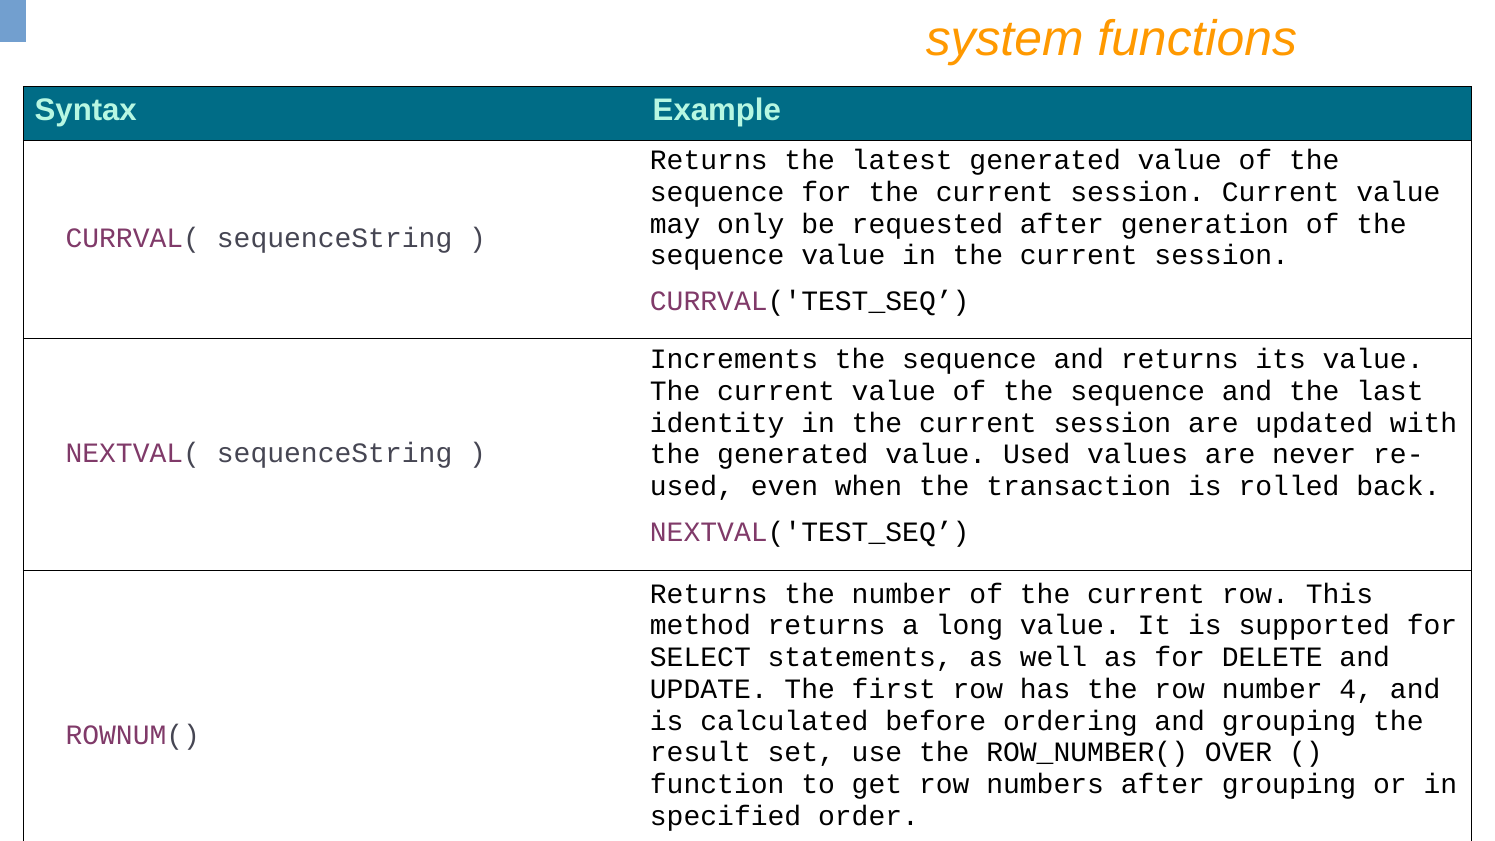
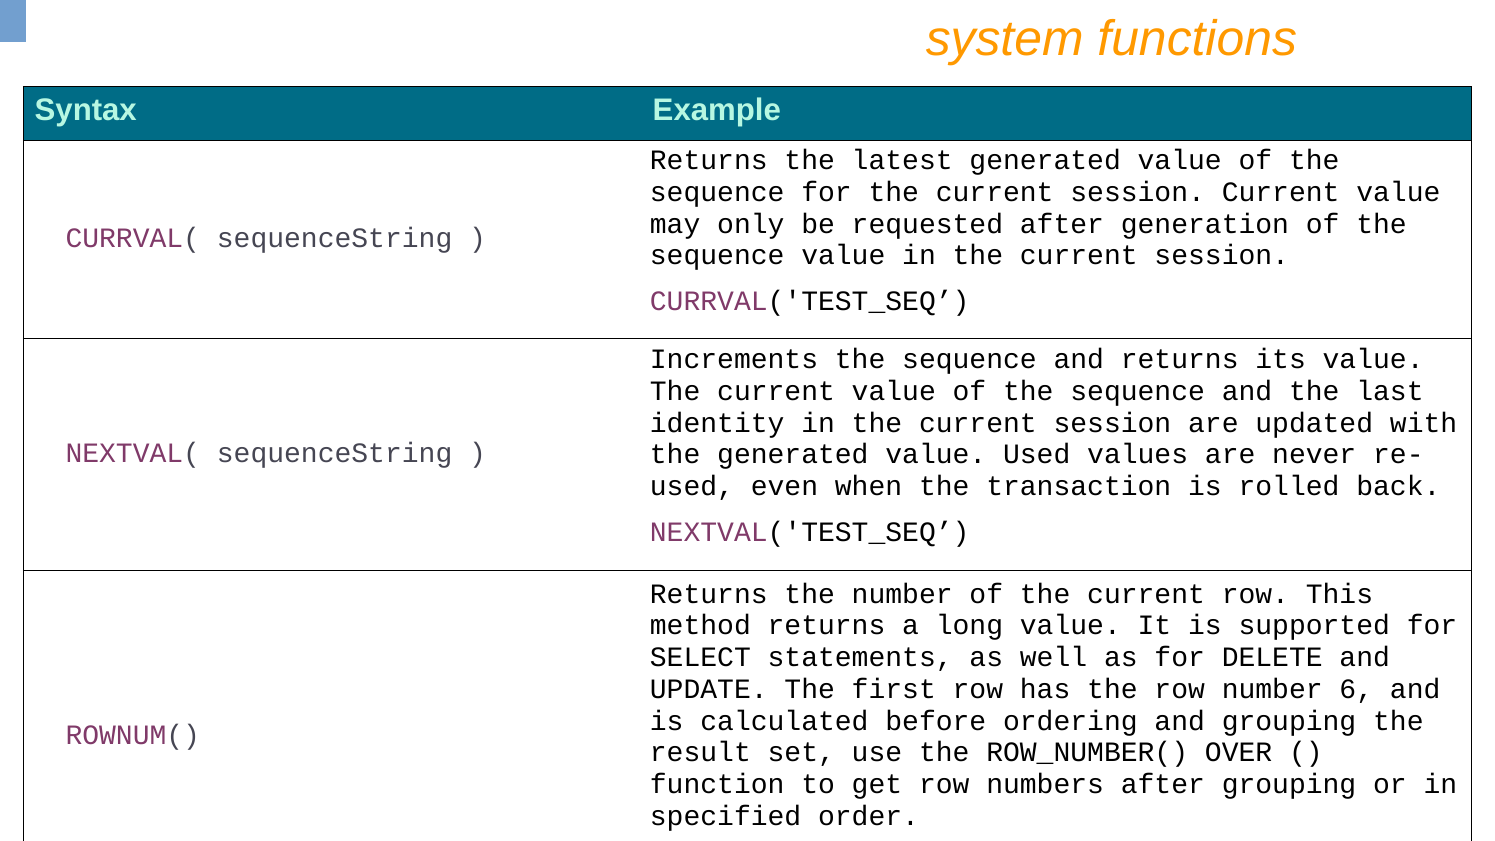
4: 4 -> 6 (1356, 689)
